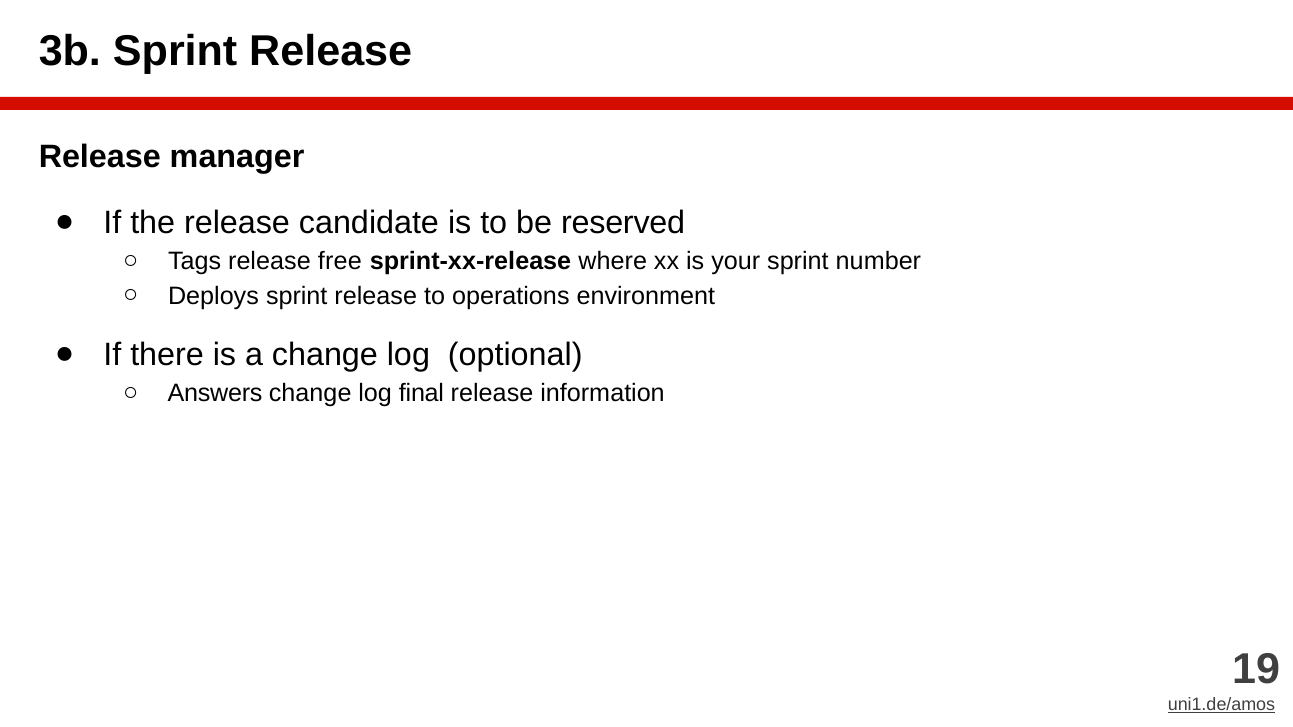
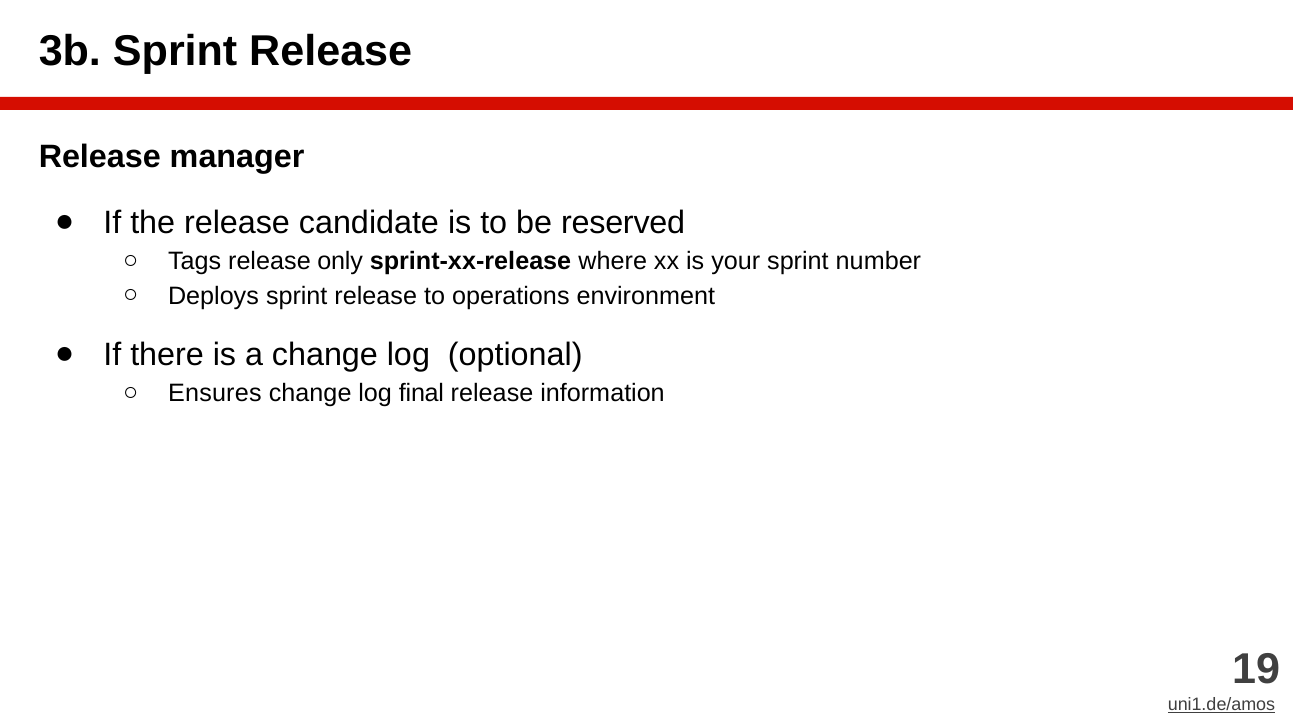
free: free -> only (340, 261)
Answers: Answers -> Ensures (215, 393)
